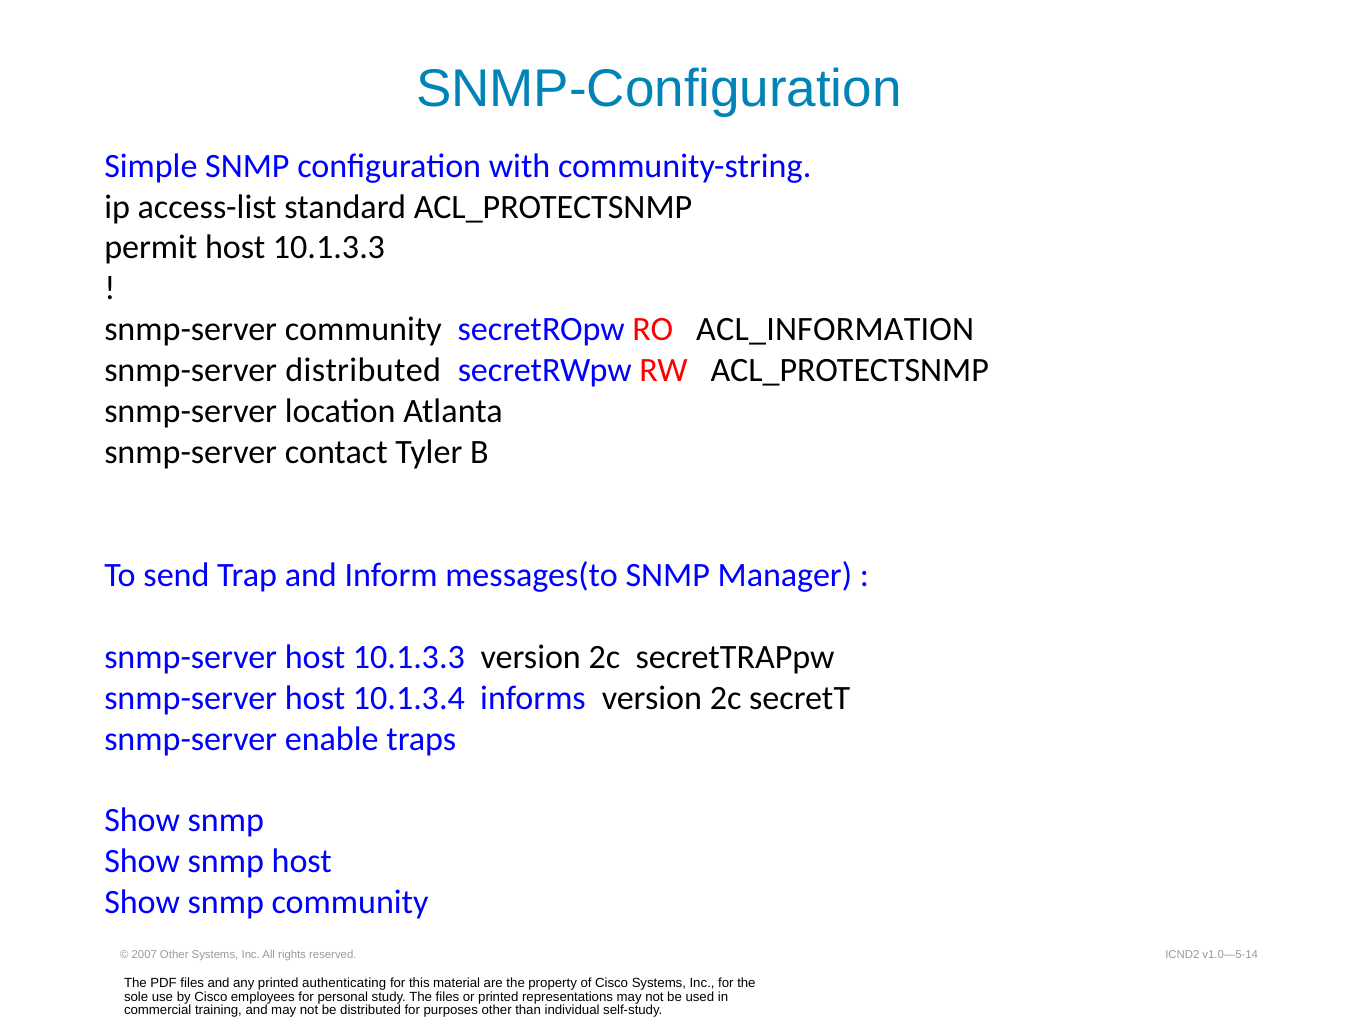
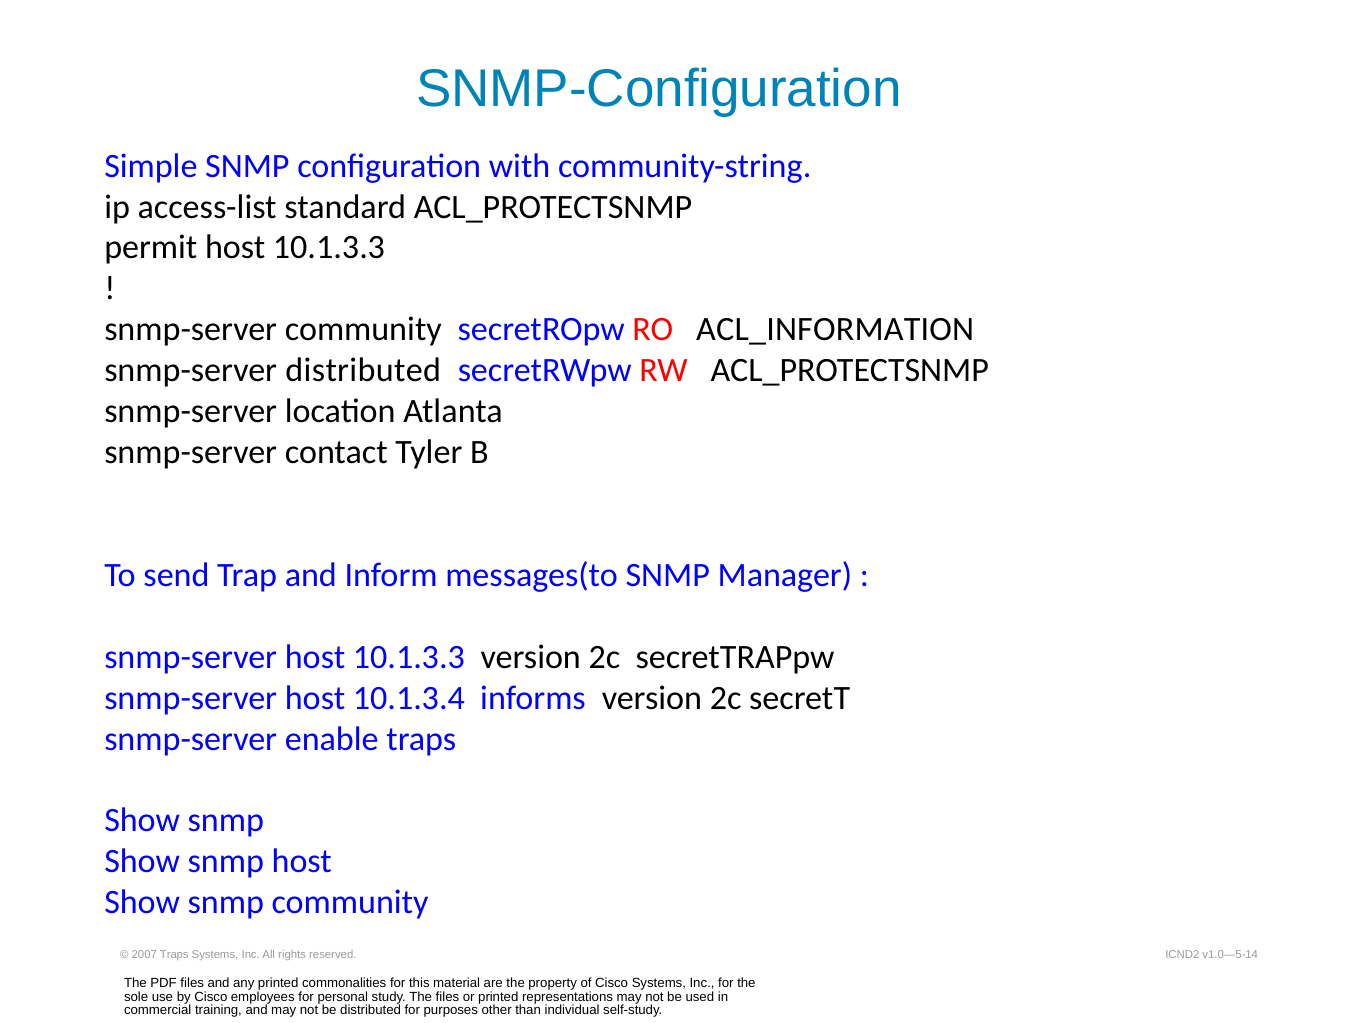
2007 Other: Other -> Traps (174, 955)
authenticating: authenticating -> commonalities (344, 983)
